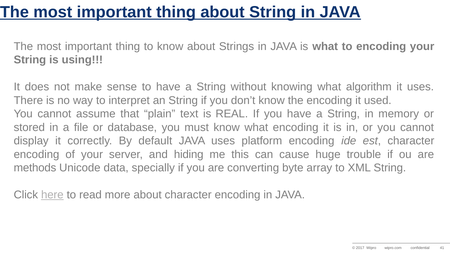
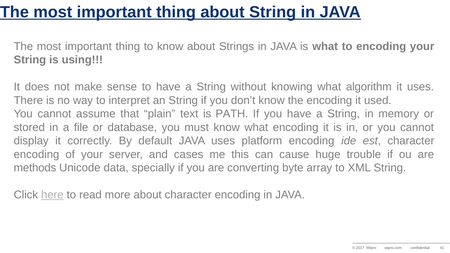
REAL: REAL -> PATH (232, 114)
hiding: hiding -> cases (189, 154)
